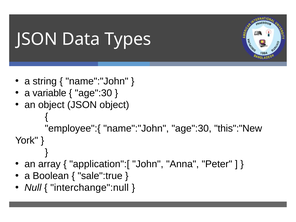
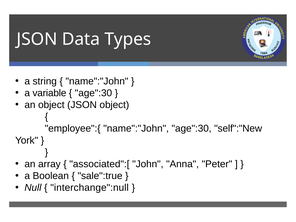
this":"New: this":"New -> self":"New (238, 129)
application":[: application":[ -> associated":[ (99, 164)
